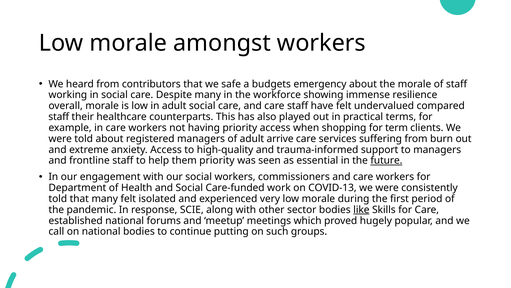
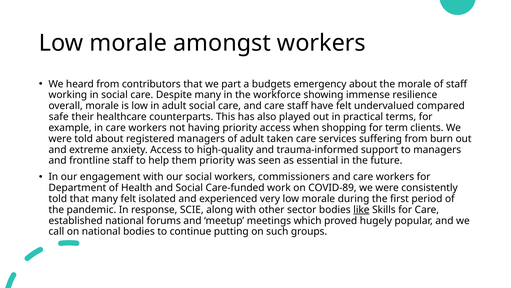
safe: safe -> part (231, 84)
staff: staff -> safe (59, 117)
arrive: arrive -> taken (280, 138)
future underline: present -> none (386, 160)
COVID-13: COVID-13 -> COVID-89 (332, 187)
